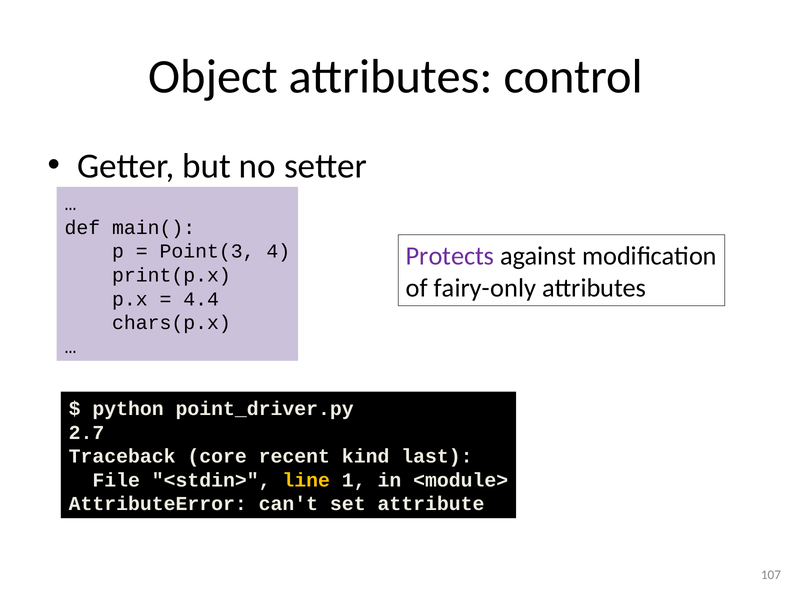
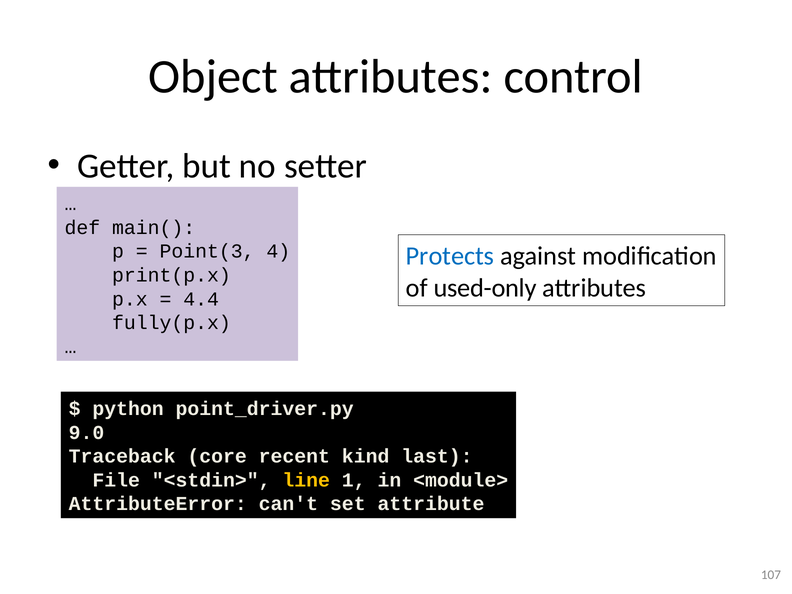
Protects colour: purple -> blue (450, 256)
fairy-only: fairy-only -> used-only (485, 288)
chars(p.x: chars(p.x -> fully(p.x (171, 323)
2.7: 2.7 -> 9.0 (86, 433)
